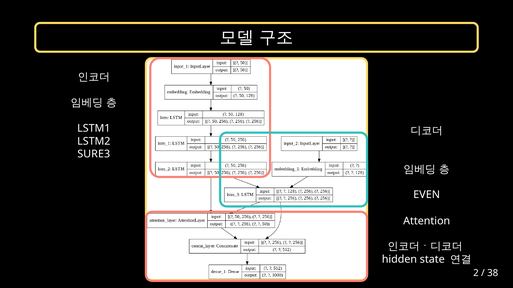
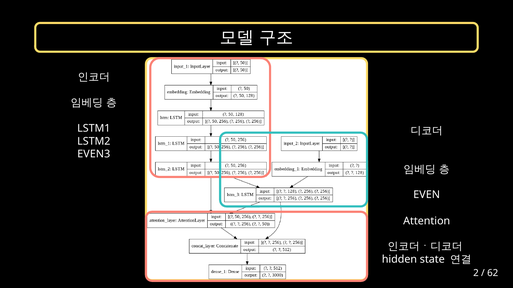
SURE3: SURE3 -> EVEN3 (94, 154)
38: 38 -> 62 (493, 274)
